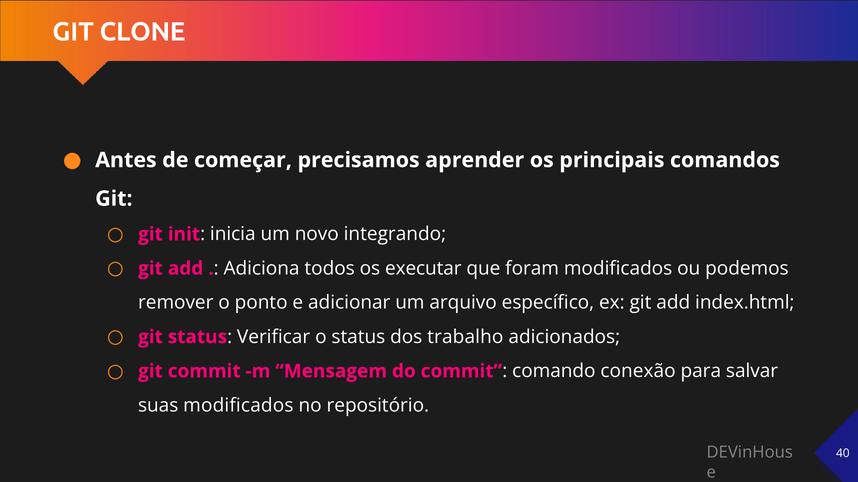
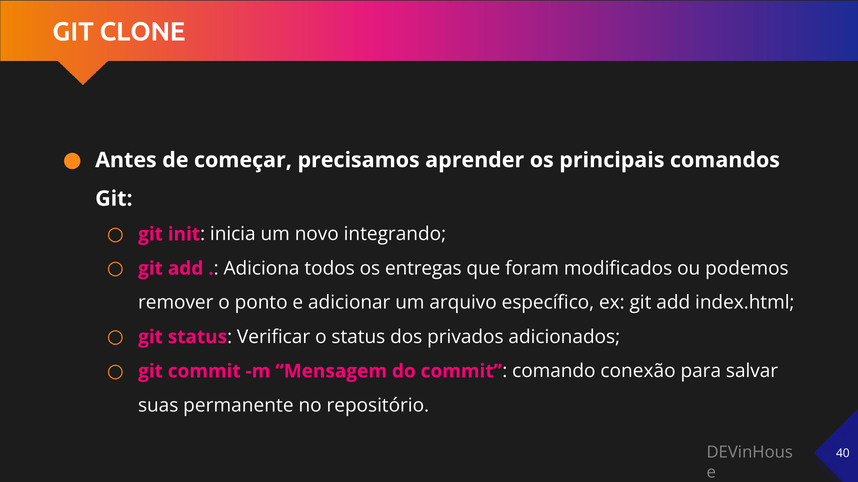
executar: executar -> entregas (423, 269)
trabalho: trabalho -> privados (465, 337)
suas modificados: modificados -> permanente (238, 406)
